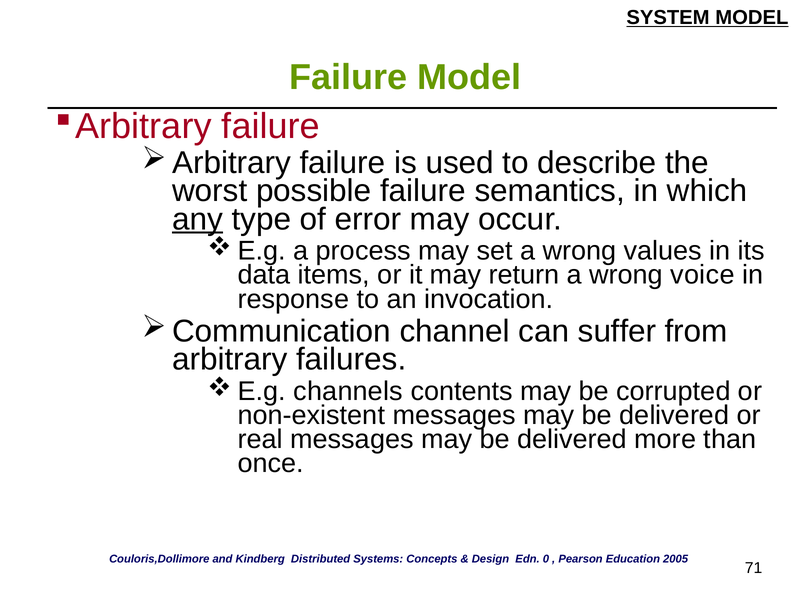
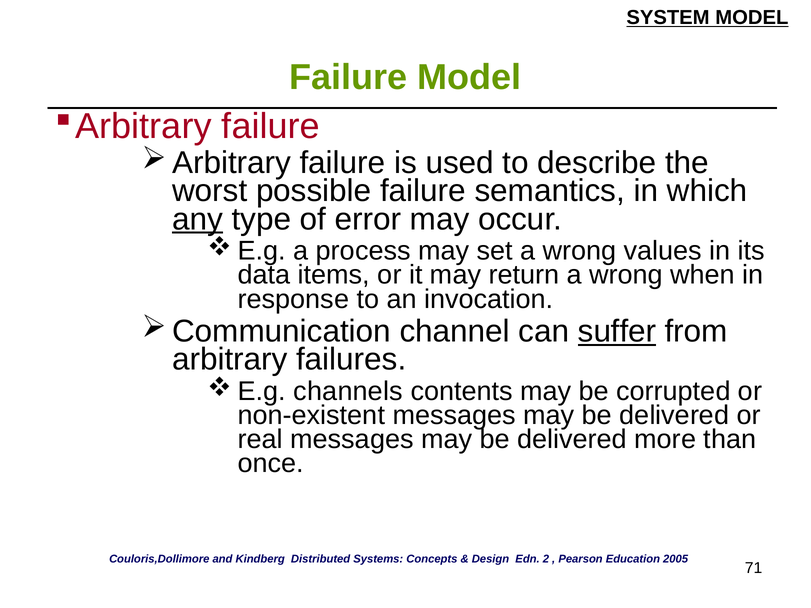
voice: voice -> when (703, 275)
suffer underline: none -> present (617, 331)
0: 0 -> 2 (546, 559)
